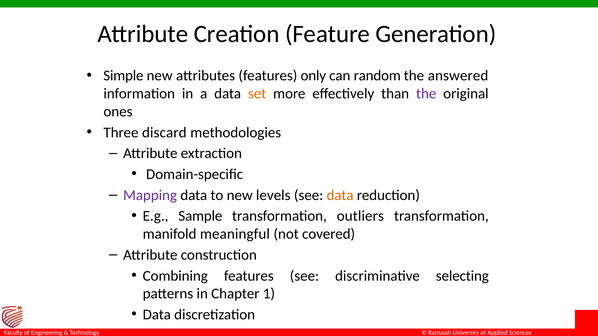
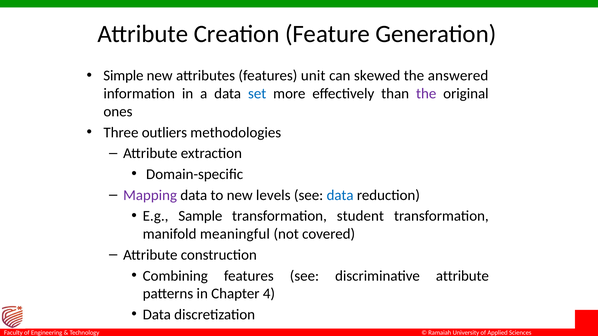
only: only -> unit (313, 76)
random: random -> skewed (377, 76)
set colour: orange -> blue (257, 94)
discard: discard -> outliers (164, 133)
data colour: orange -> blue (340, 195)
outliers: outliers -> student (360, 216)
discriminative selecting: selecting -> attribute (462, 276)
1: 1 -> 4 (269, 294)
